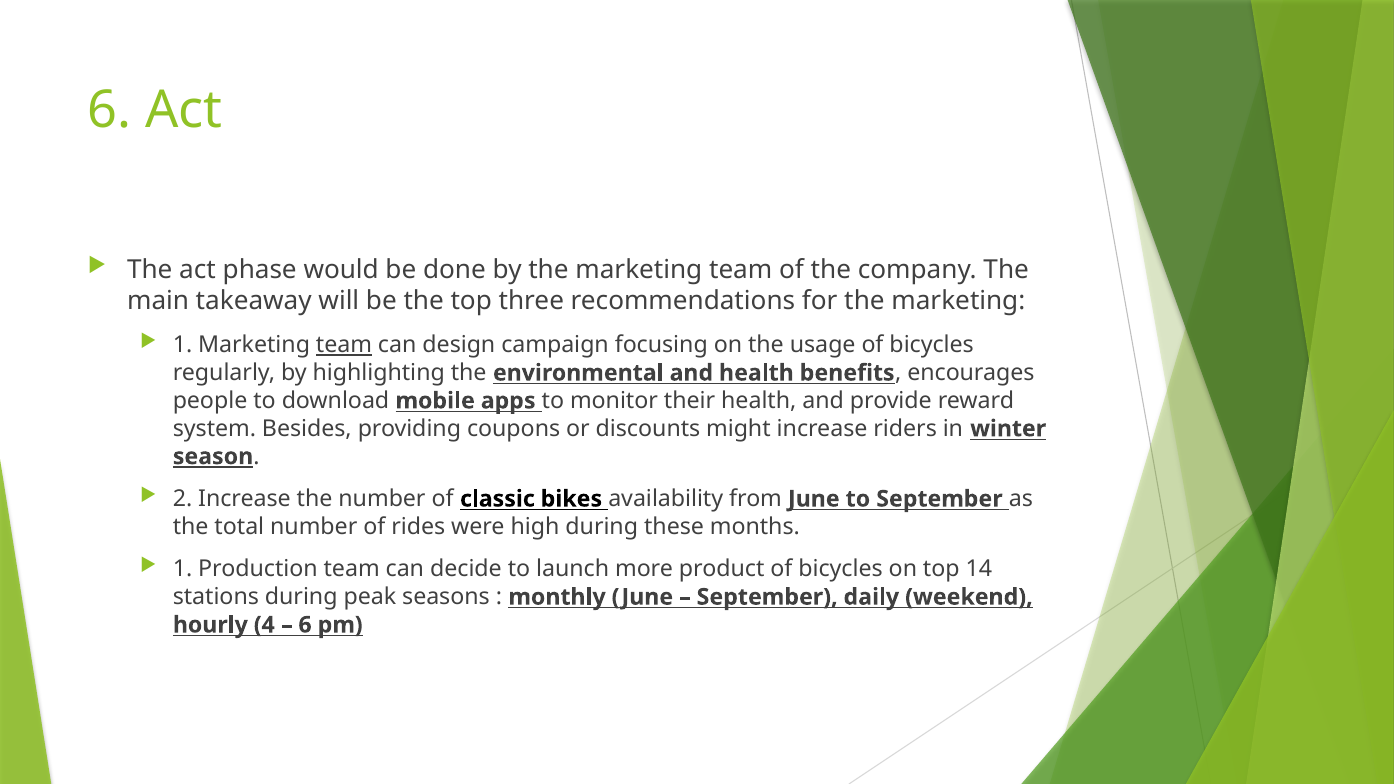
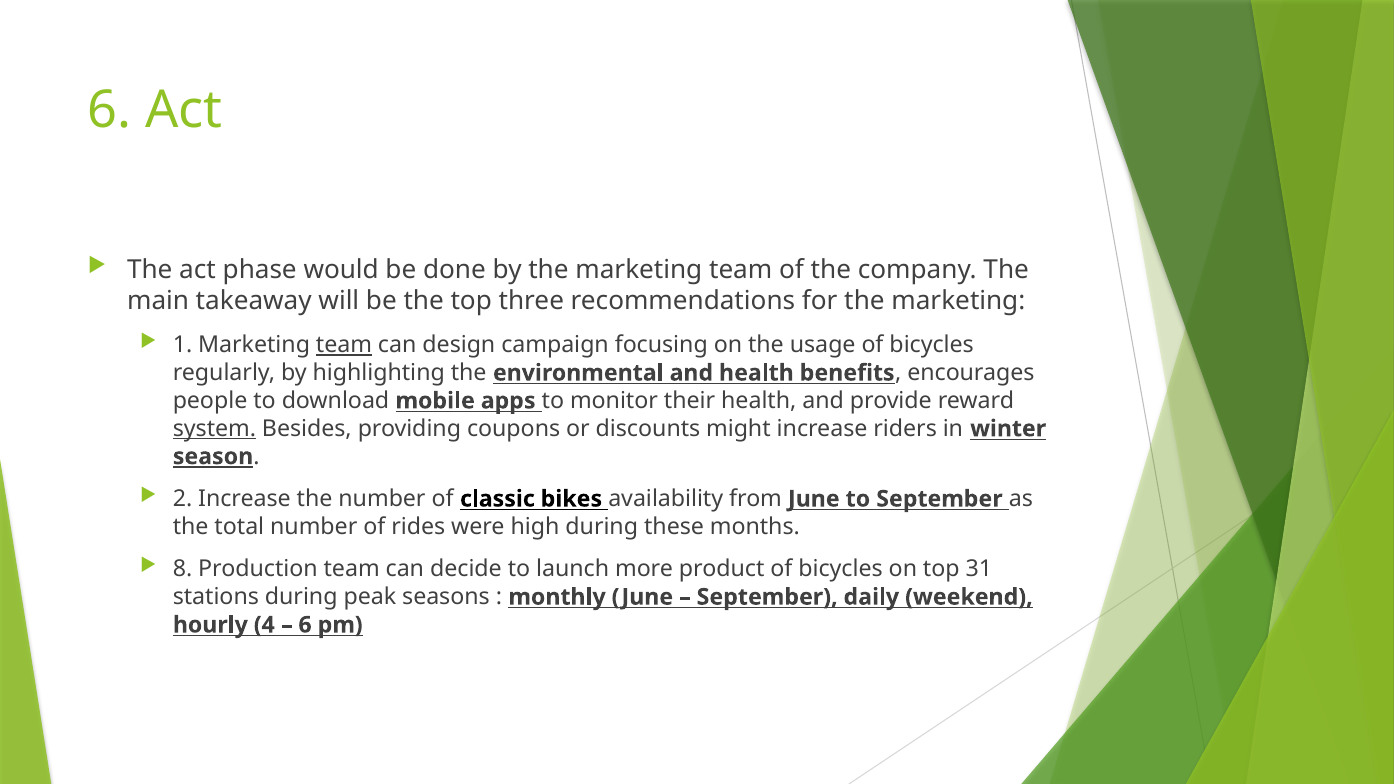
system underline: none -> present (214, 429)
1: 1 -> 8 (183, 569)
14: 14 -> 31 (979, 569)
